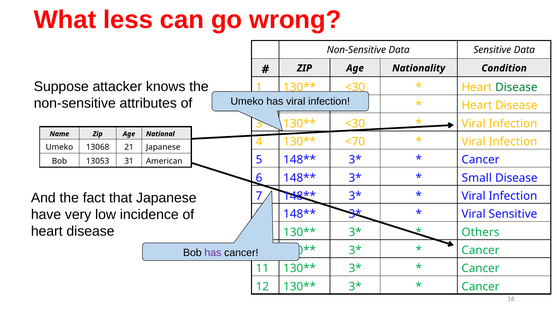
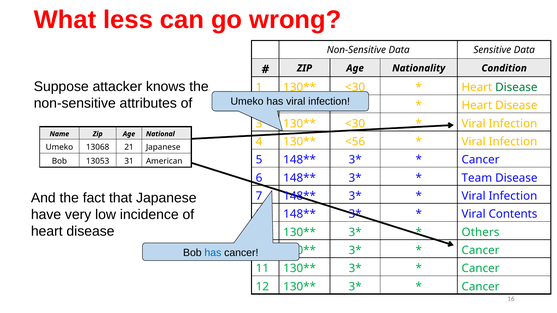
<70: <70 -> <56 (355, 142)
Small: Small -> Team (477, 178)
Viral Sensitive: Sensitive -> Contents (513, 214)
has colour: purple -> blue (213, 253)
